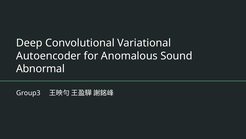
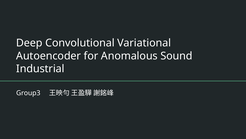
Abnormal: Abnormal -> Industrial (40, 68)
